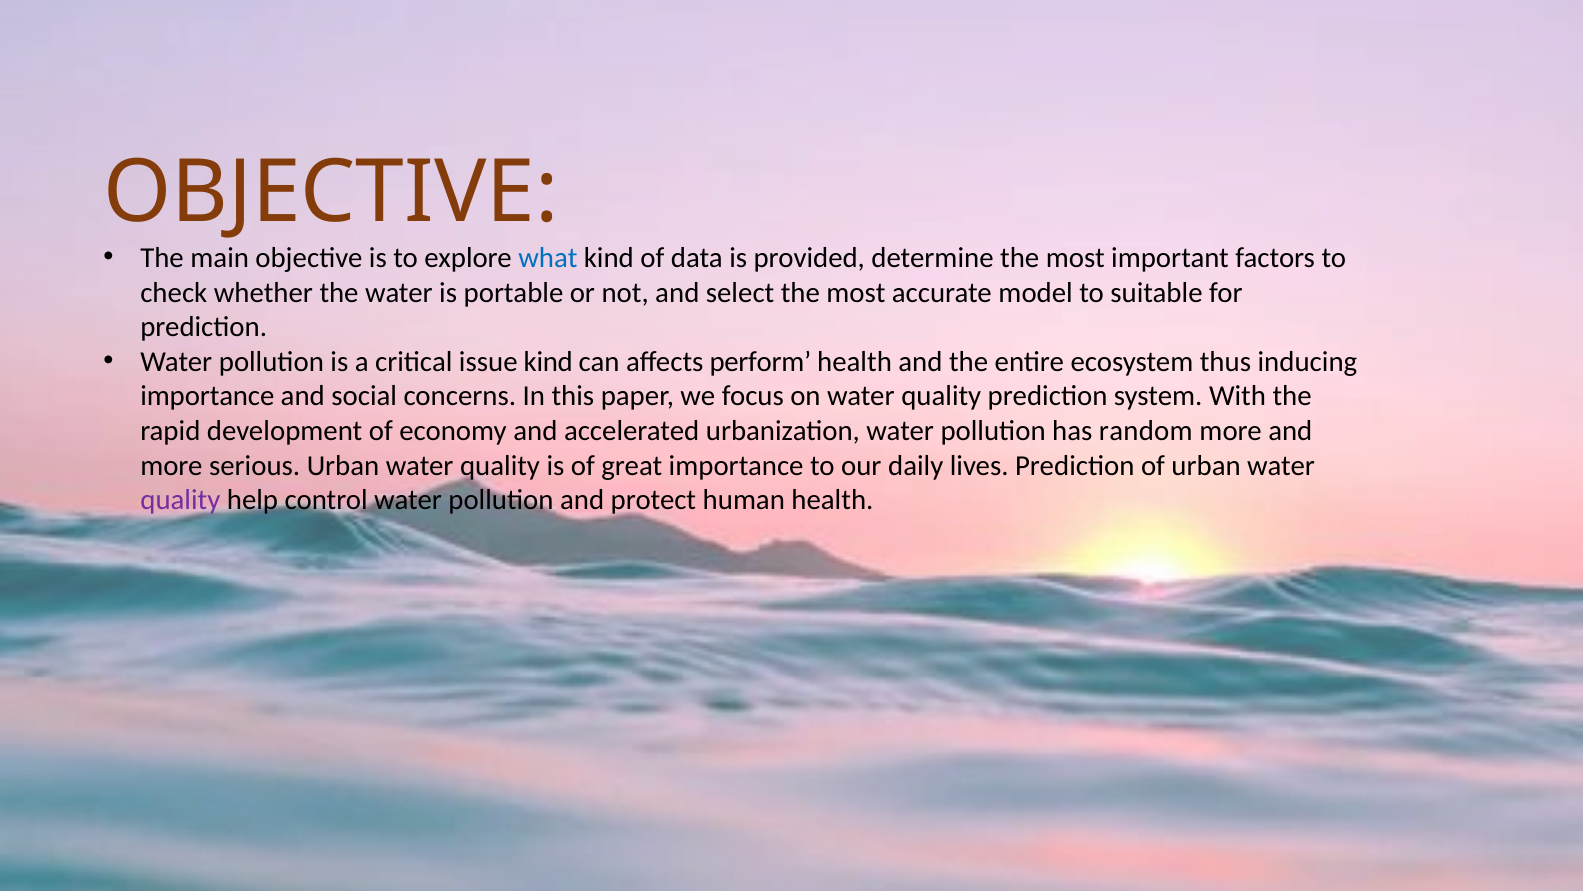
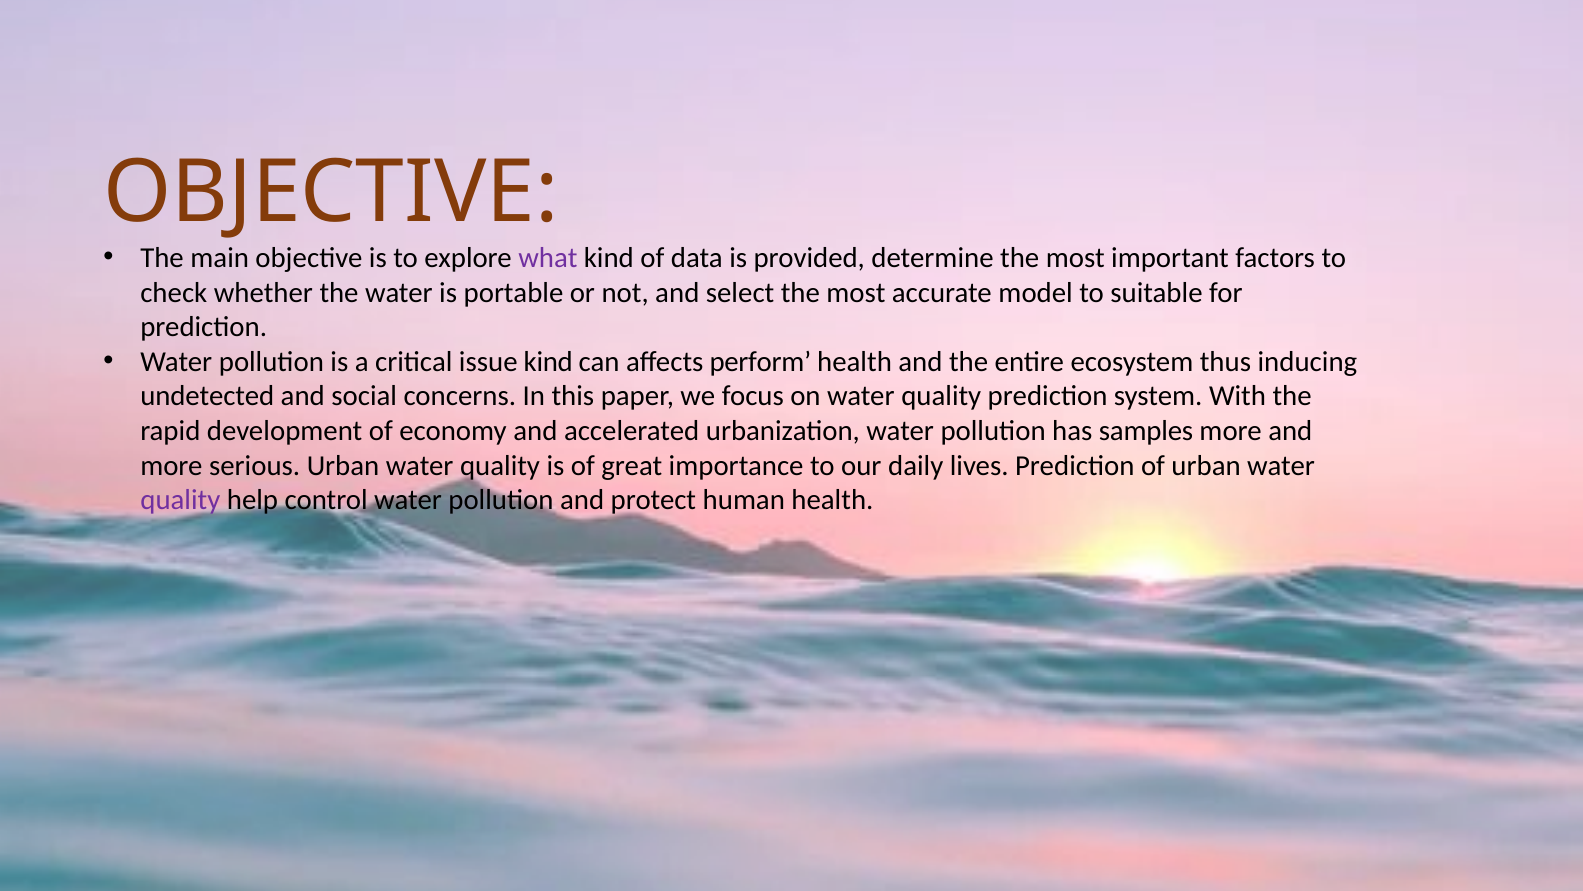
what colour: blue -> purple (548, 258)
importance: importance -> undetected (207, 396)
random: random -> samples (1146, 431)
